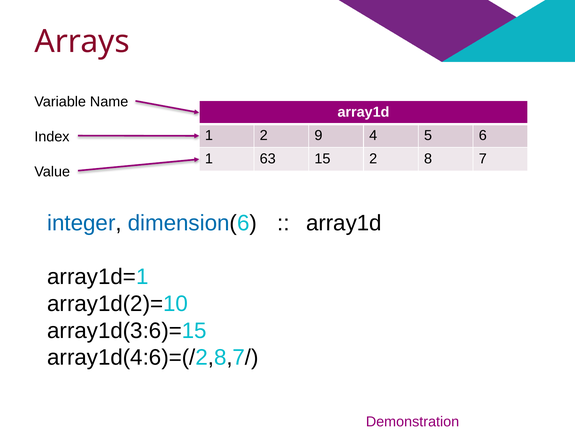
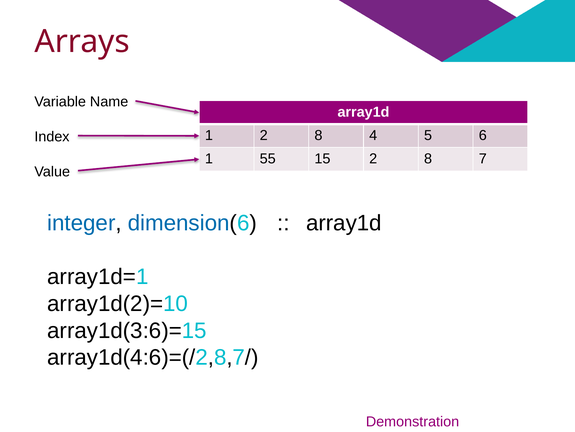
1 2 9: 9 -> 8 (318, 135)
63: 63 -> 55 (268, 158)
